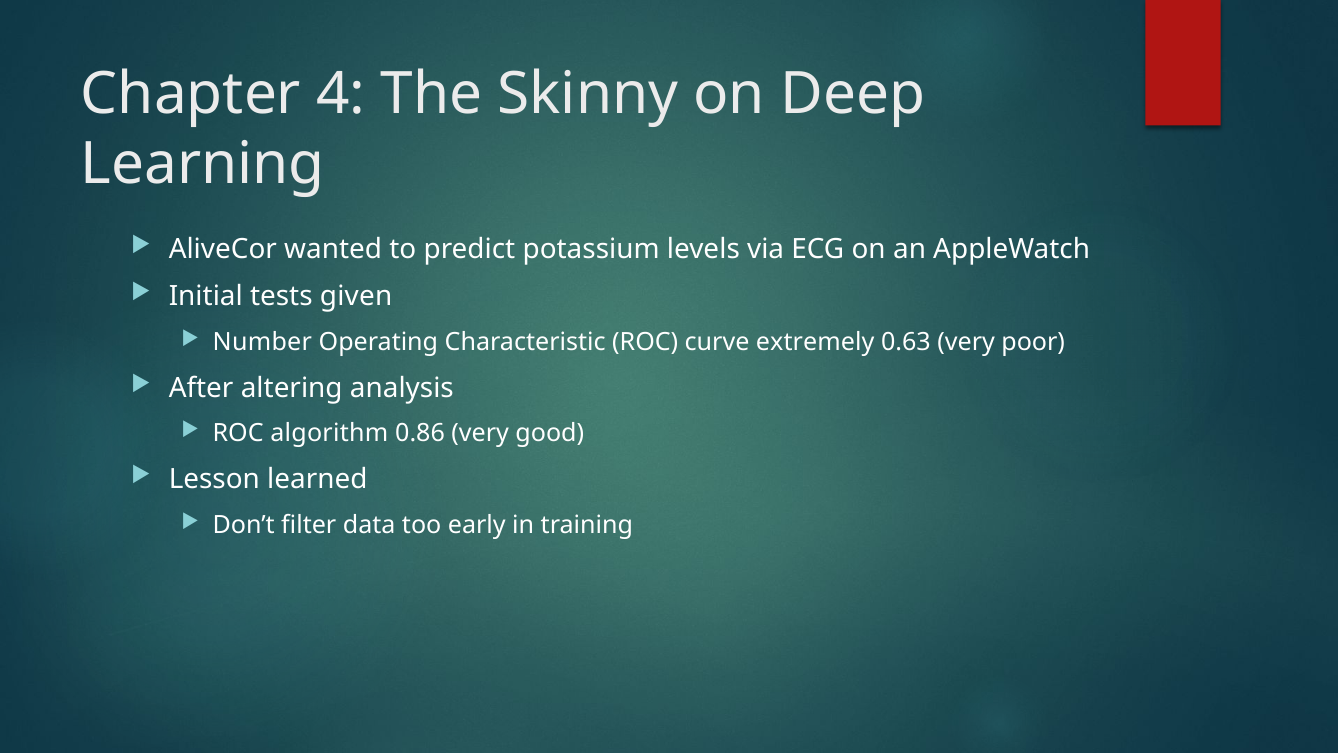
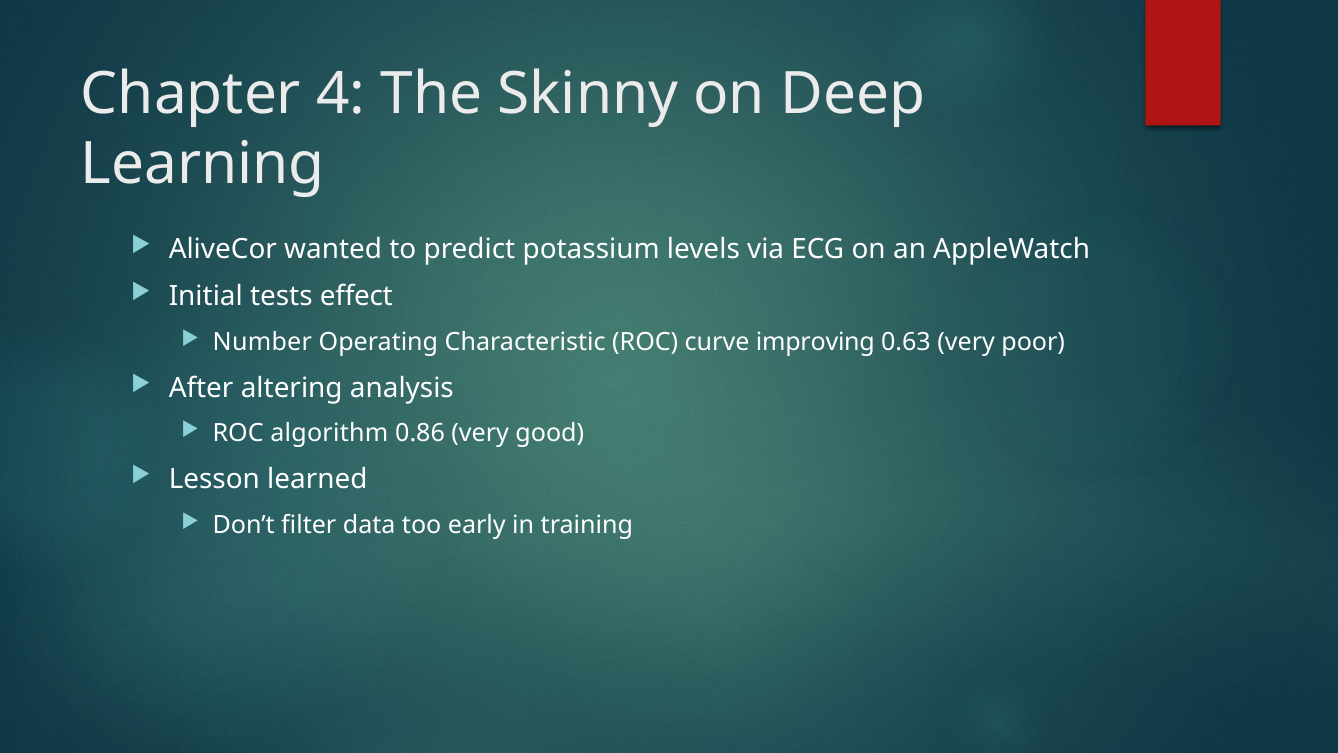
given: given -> effect (356, 296)
extremely: extremely -> improving (815, 342)
